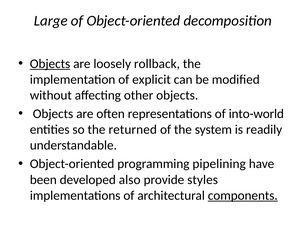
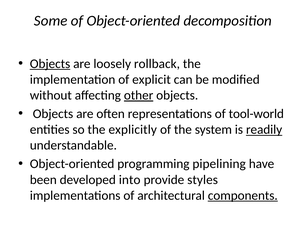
Large: Large -> Some (51, 21)
other underline: none -> present (139, 96)
into-world: into-world -> tool-world (256, 114)
returned: returned -> explicitly (133, 130)
readily underline: none -> present (264, 130)
also: also -> into (130, 180)
